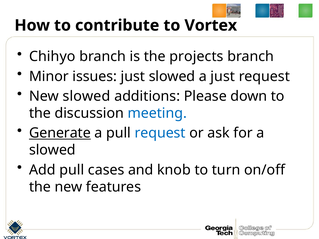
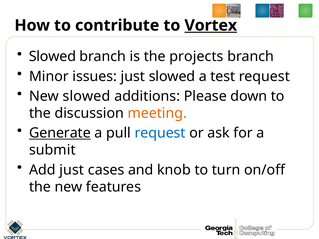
Vortex underline: none -> present (211, 25)
Chihyo: Chihyo -> Slowed (52, 57)
a just: just -> test (223, 76)
meeting colour: blue -> orange (157, 113)
slowed: slowed -> submit (52, 150)
Add pull: pull -> just (72, 170)
